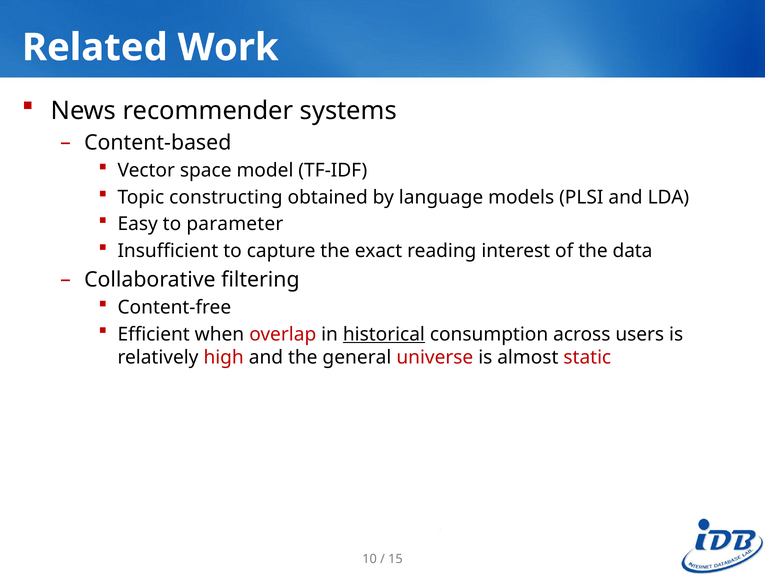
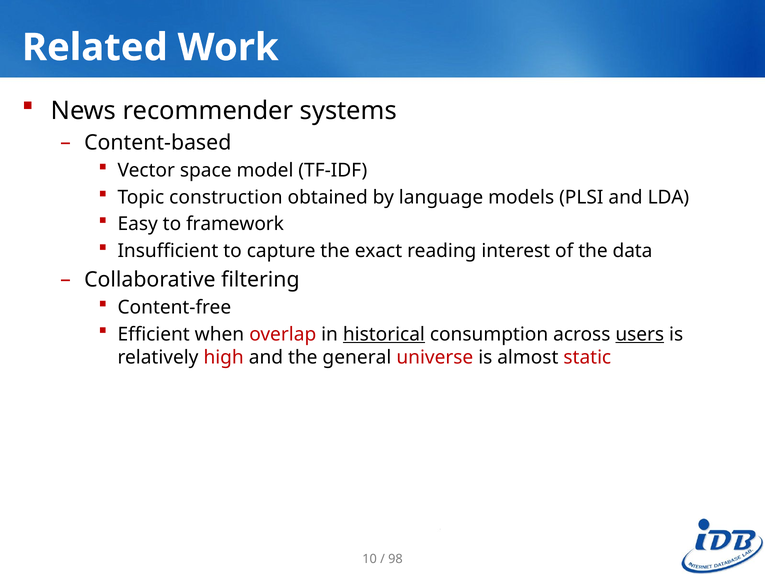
constructing: constructing -> construction (226, 197)
parameter: parameter -> framework (235, 224)
users underline: none -> present (640, 334)
15: 15 -> 98 (395, 559)
